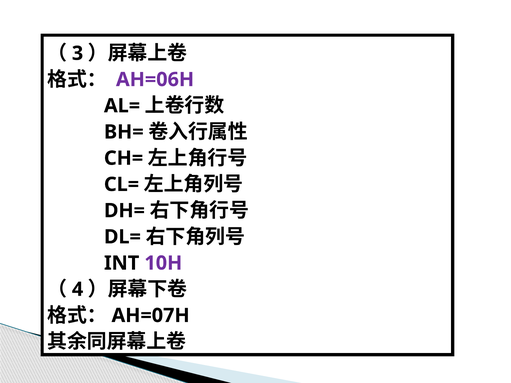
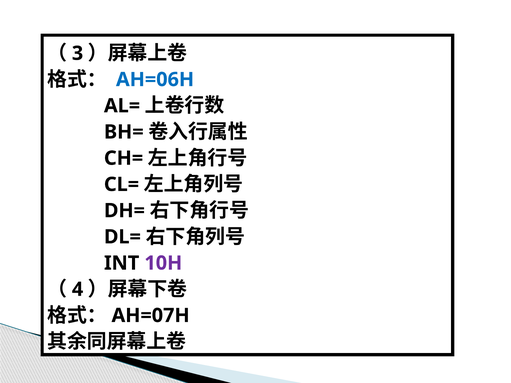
AH=06H colour: purple -> blue (155, 80)
